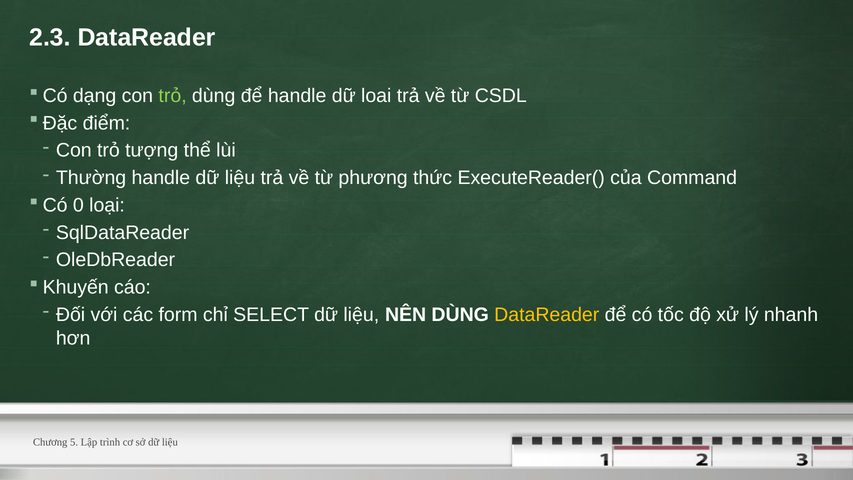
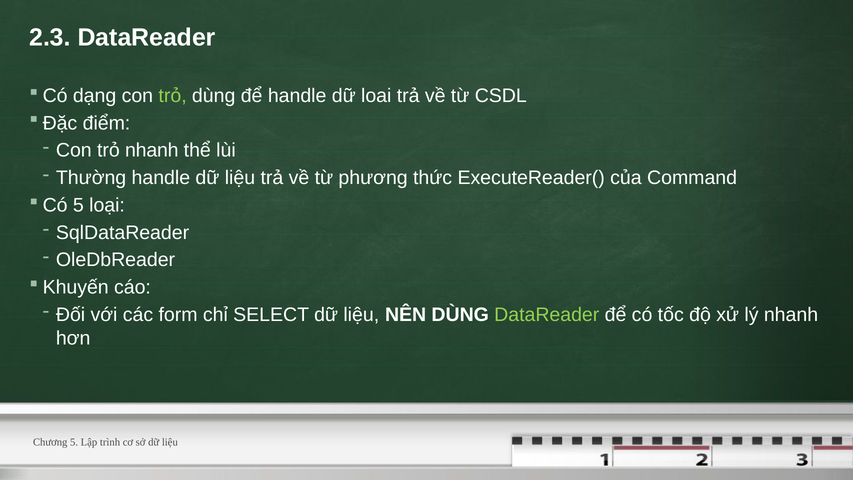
trỏ tượng: tượng -> nhanh (152, 150)
0: 0 -> 5 (78, 205)
DataReader colour: yellow -> light green (547, 315)
